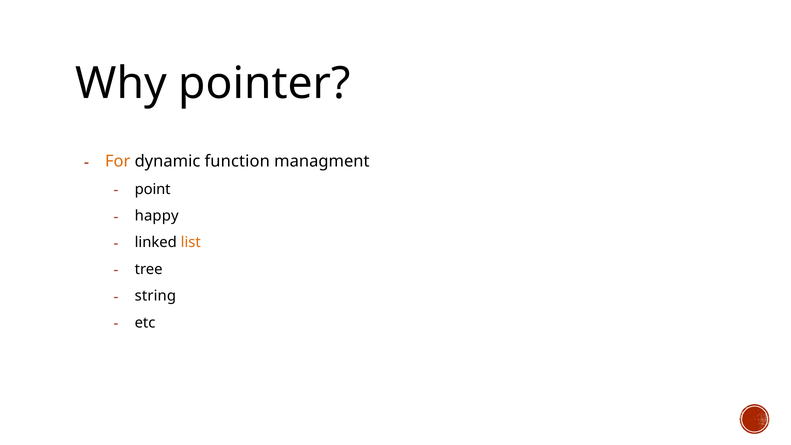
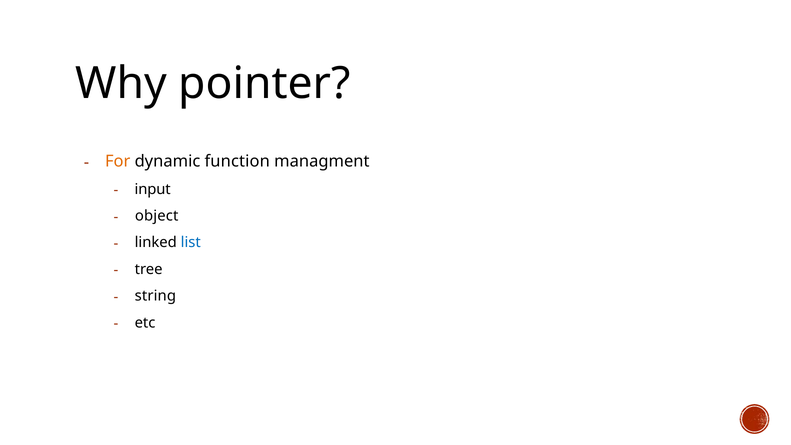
point: point -> input (153, 189)
happy: happy -> object (157, 216)
list colour: orange -> blue (191, 242)
